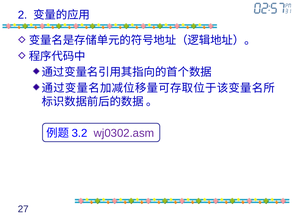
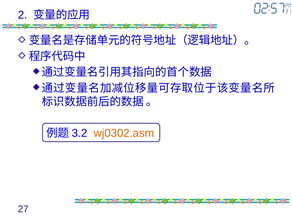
wj0302.asm colour: purple -> orange (124, 133)
